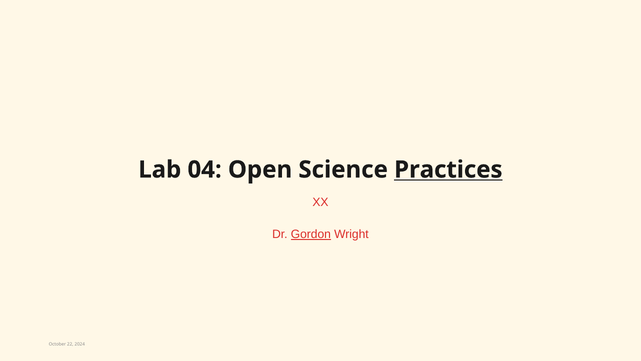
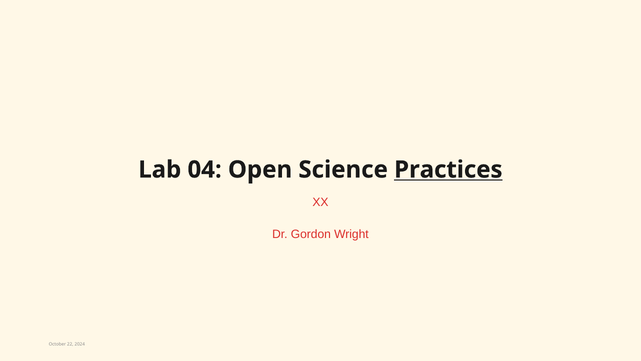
Gordon underline: present -> none (311, 234)
